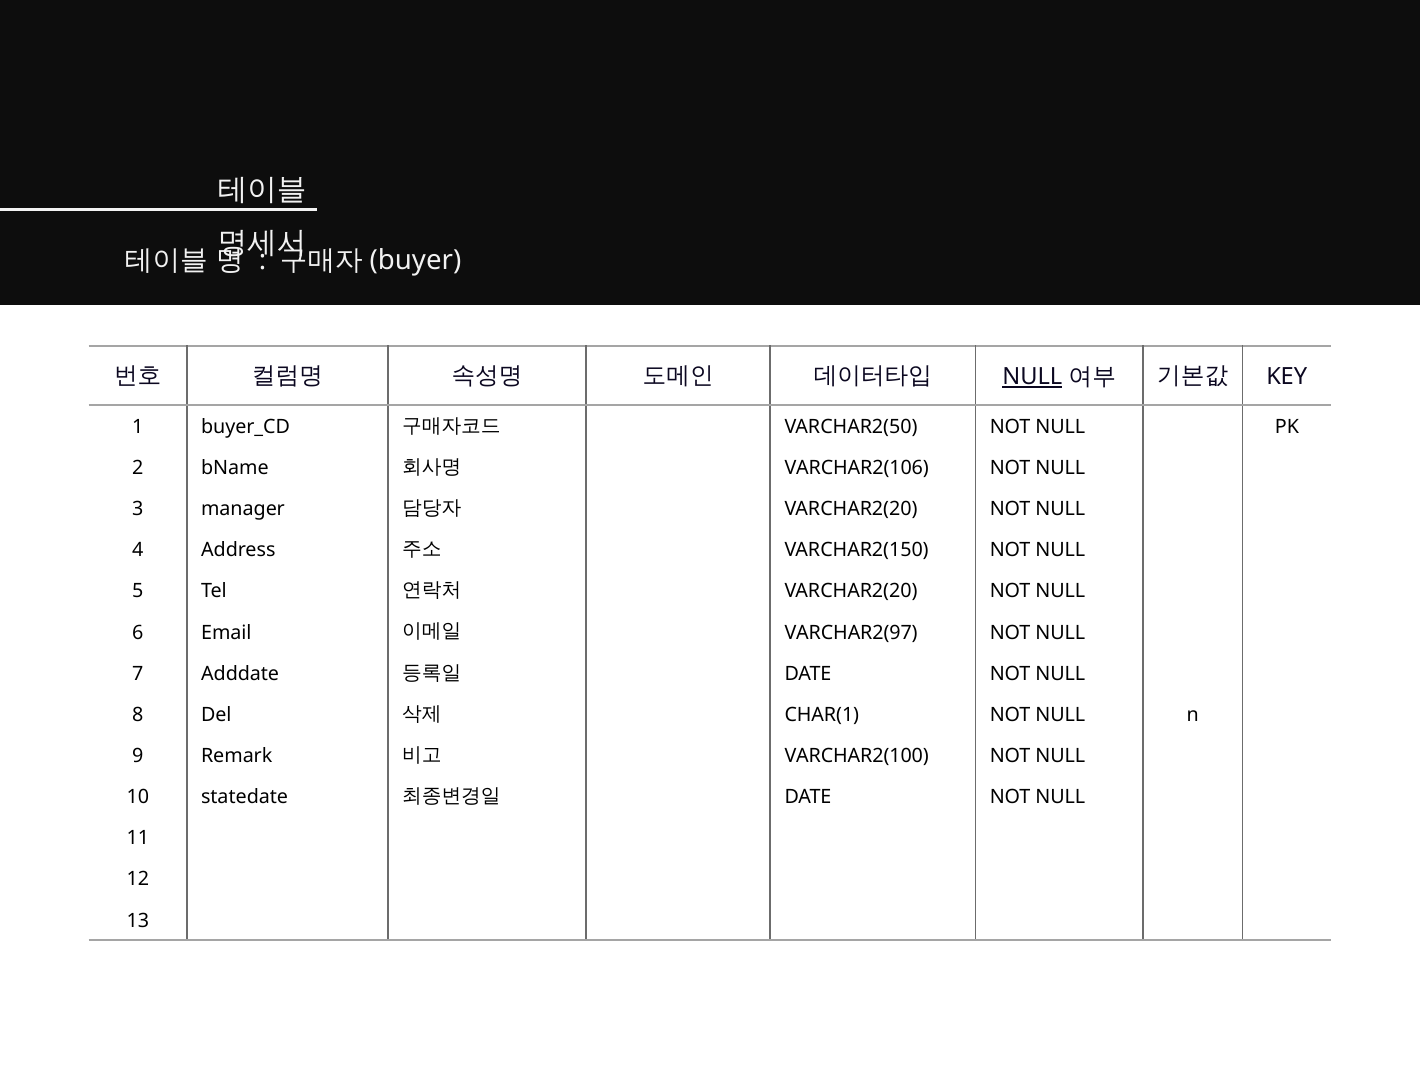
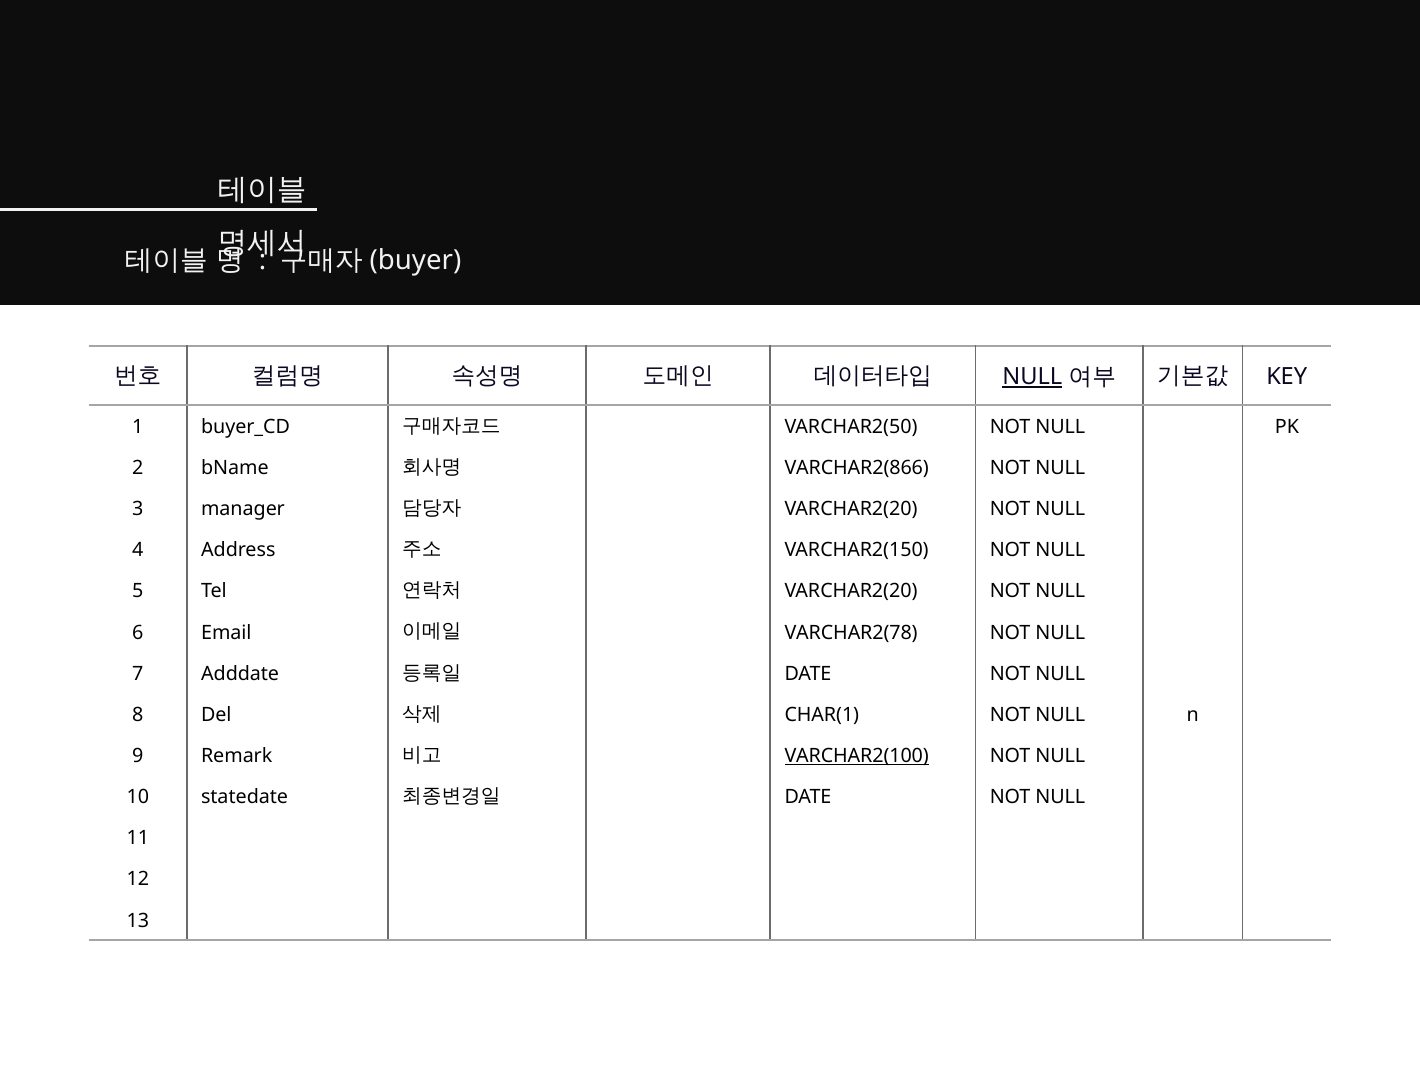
VARCHAR2(106: VARCHAR2(106 -> VARCHAR2(866 (857, 468)
VARCHAR2(97: VARCHAR2(97 -> VARCHAR2(78 (851, 633)
VARCHAR2(100 underline: none -> present (857, 756)
